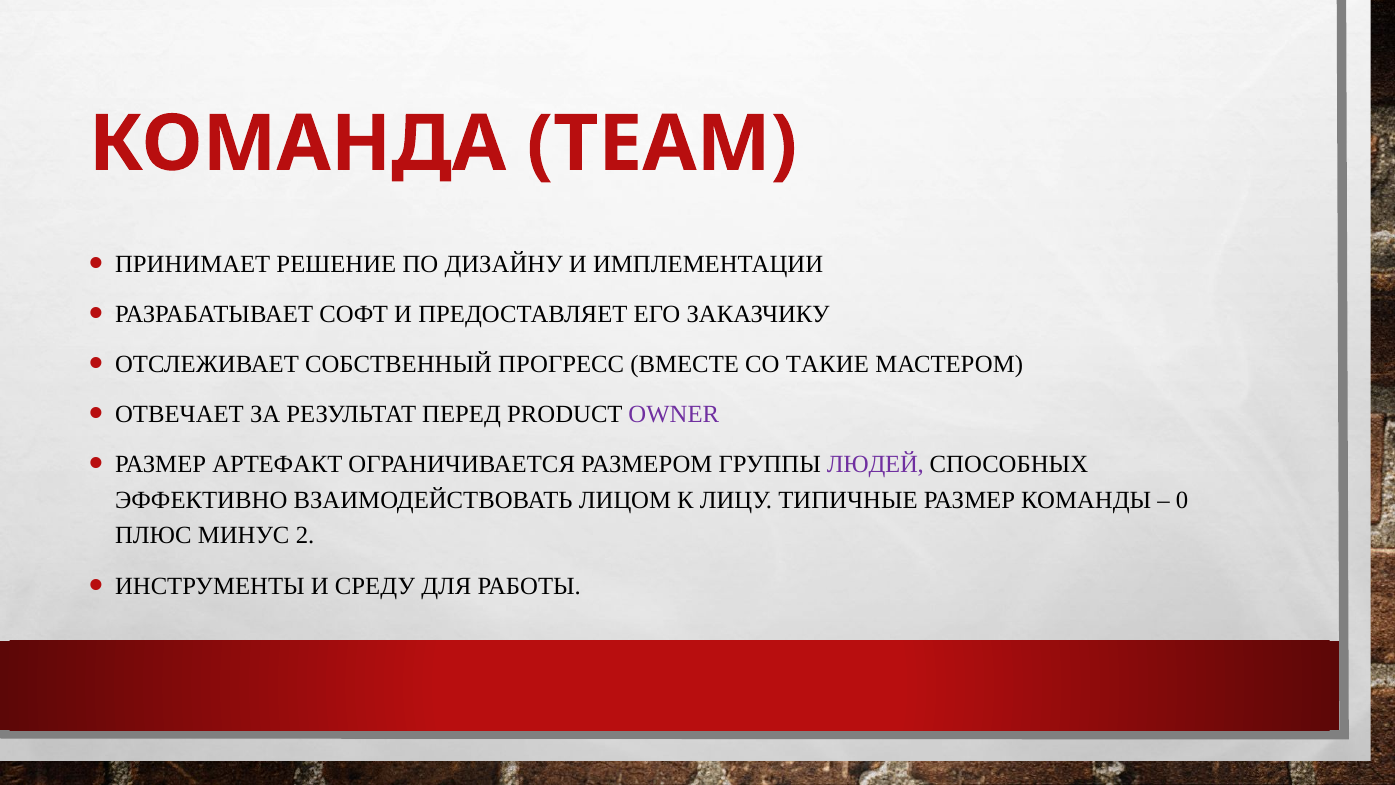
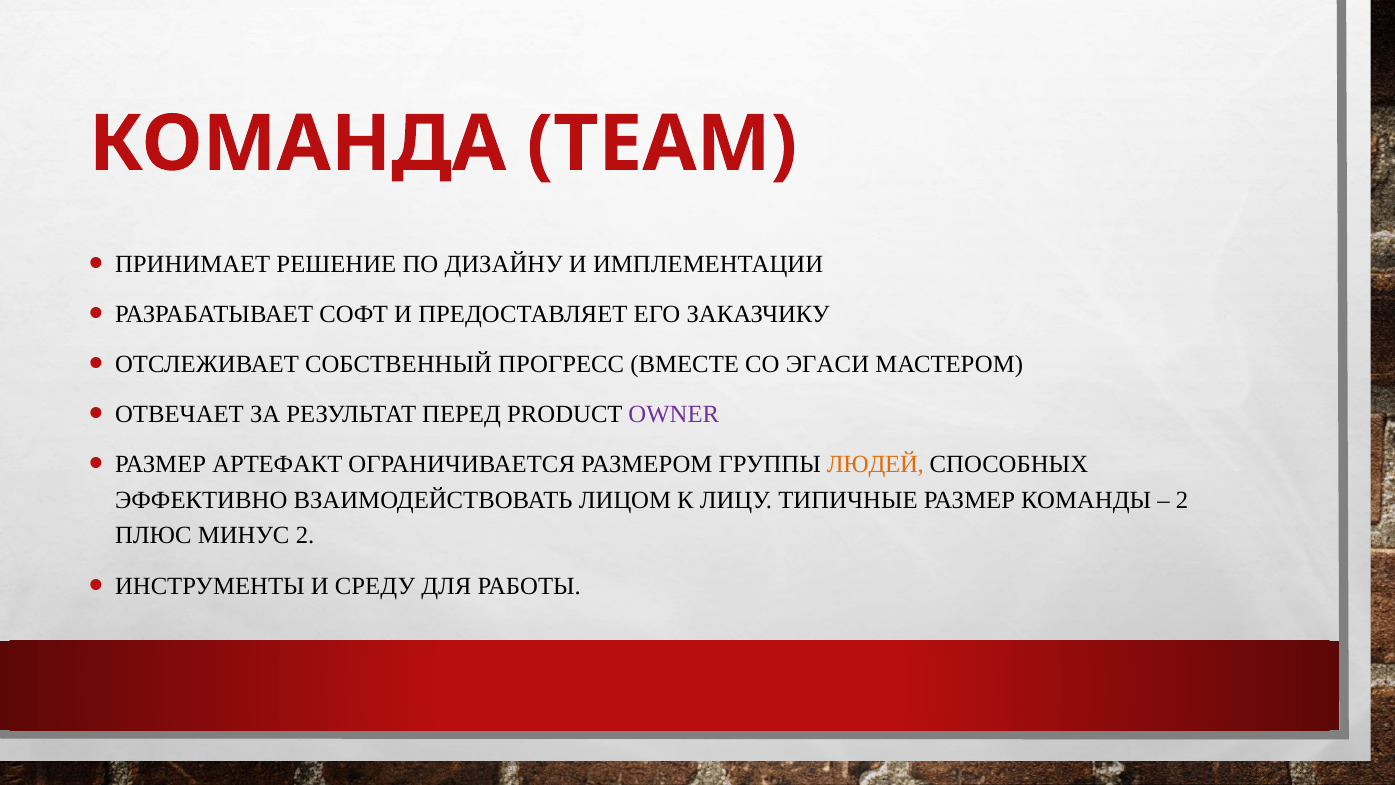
ТАКИЕ: ТАКИЕ -> ЭГАСИ (827, 364)
ЛЮДЕЙ colour: purple -> orange (875, 464)
0: 0 -> 2 (1182, 500)
